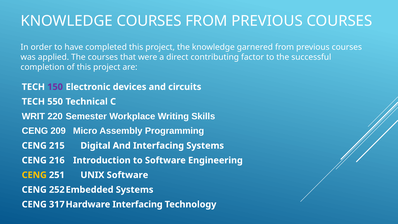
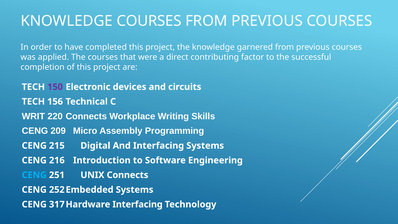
550: 550 -> 156 (55, 102)
220 Semester: Semester -> Connects (86, 116)
CENG colour: yellow -> light blue (34, 175)
UNIX Software: Software -> Connects (128, 175)
